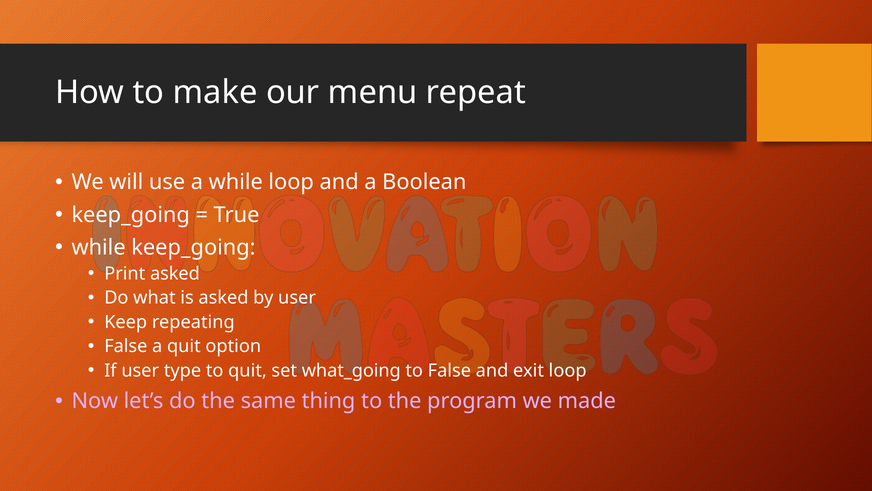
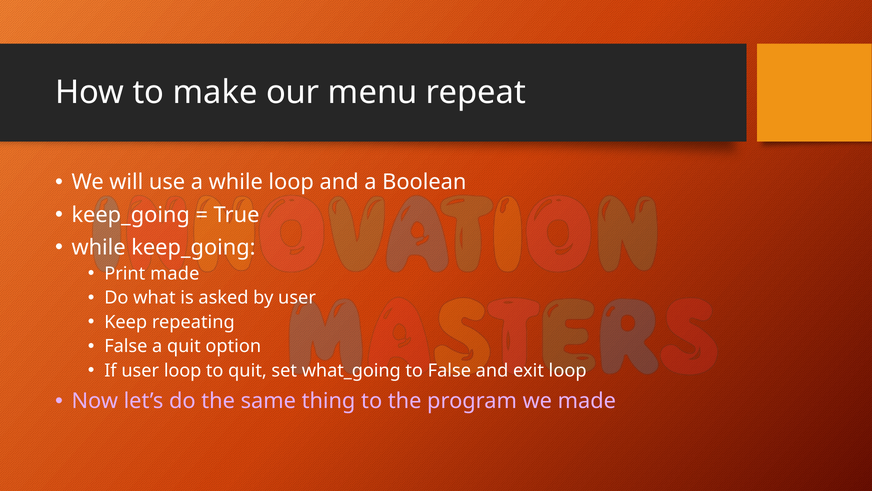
Print asked: asked -> made (175, 273)
user type: type -> loop (183, 370)
